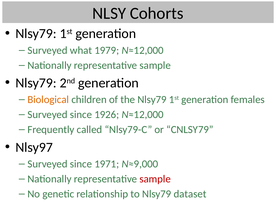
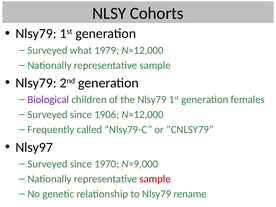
Biological colour: orange -> purple (48, 100)
1926: 1926 -> 1906 (107, 115)
1971: 1971 -> 1970 (107, 164)
dataset: dataset -> rename (190, 194)
